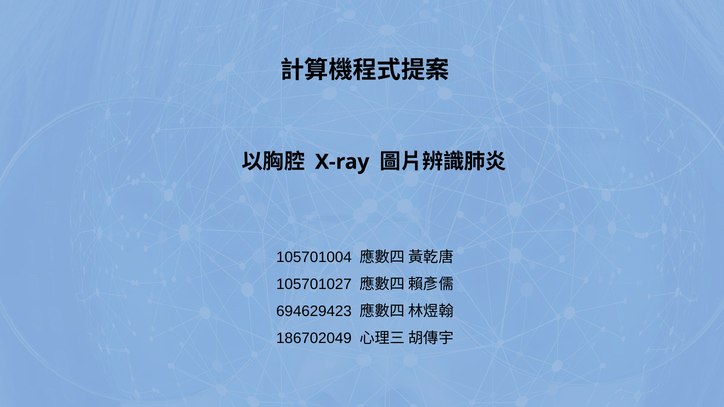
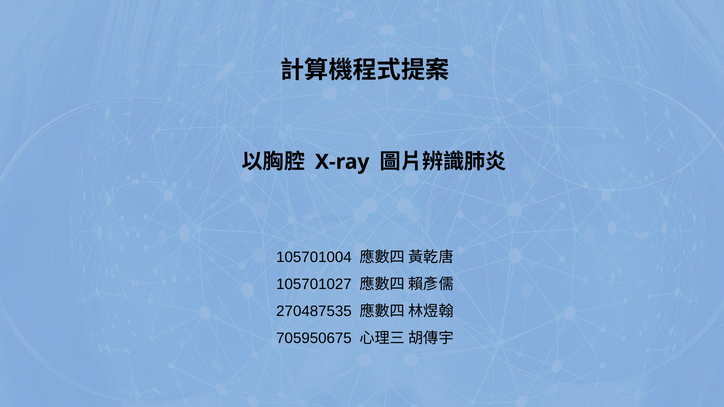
694629423: 694629423 -> 270487535 (314, 312)
186702049: 186702049 -> 705950675 (314, 339)
